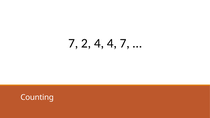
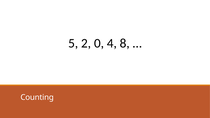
7: 7 -> 5 (73, 43)
2 4: 4 -> 0 (99, 43)
4 7: 7 -> 8 (125, 43)
